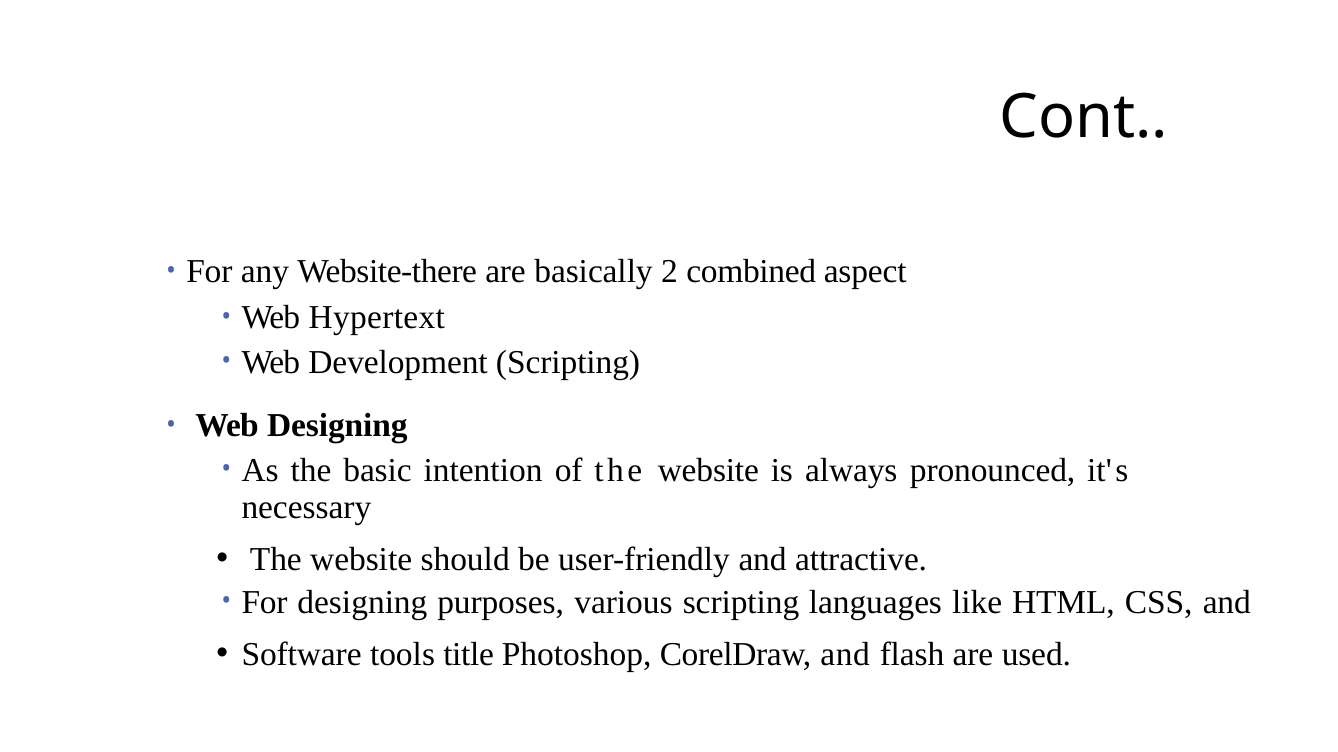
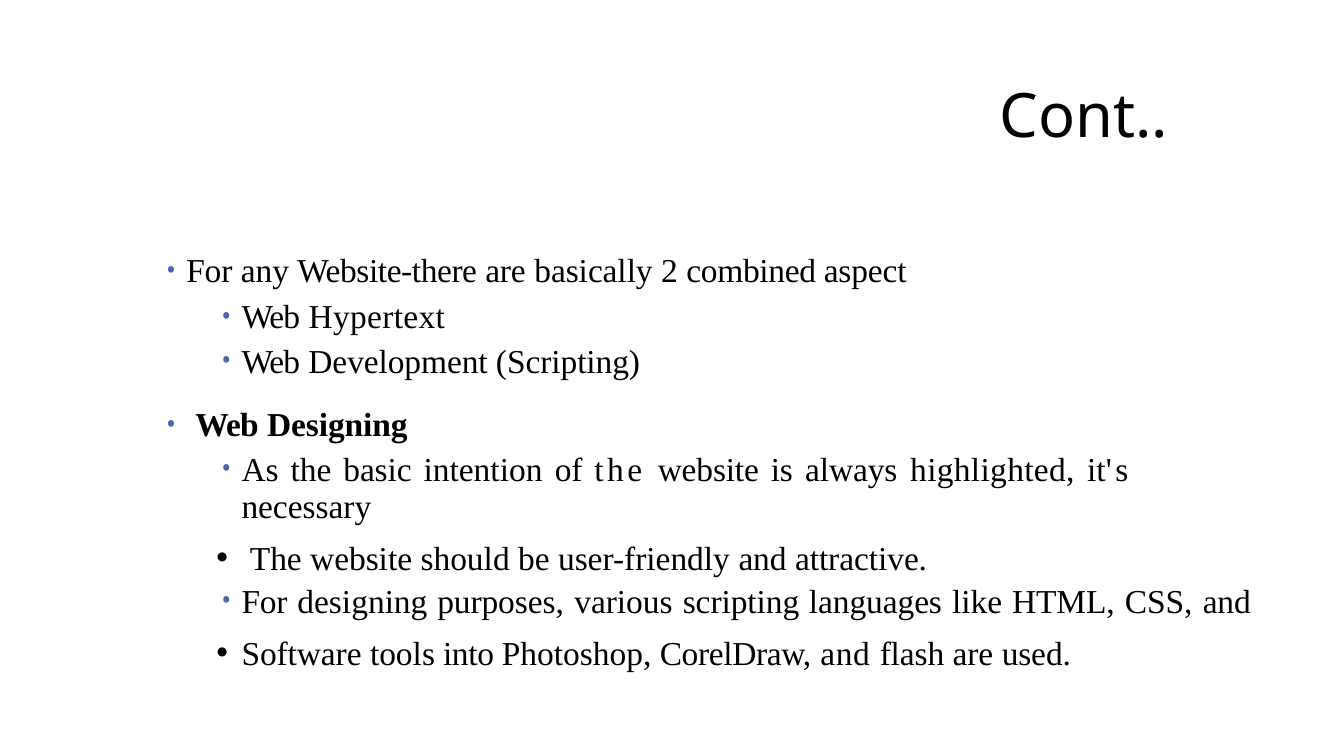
pronounced: pronounced -> highlighted (992, 470)
title: title -> into (469, 655)
